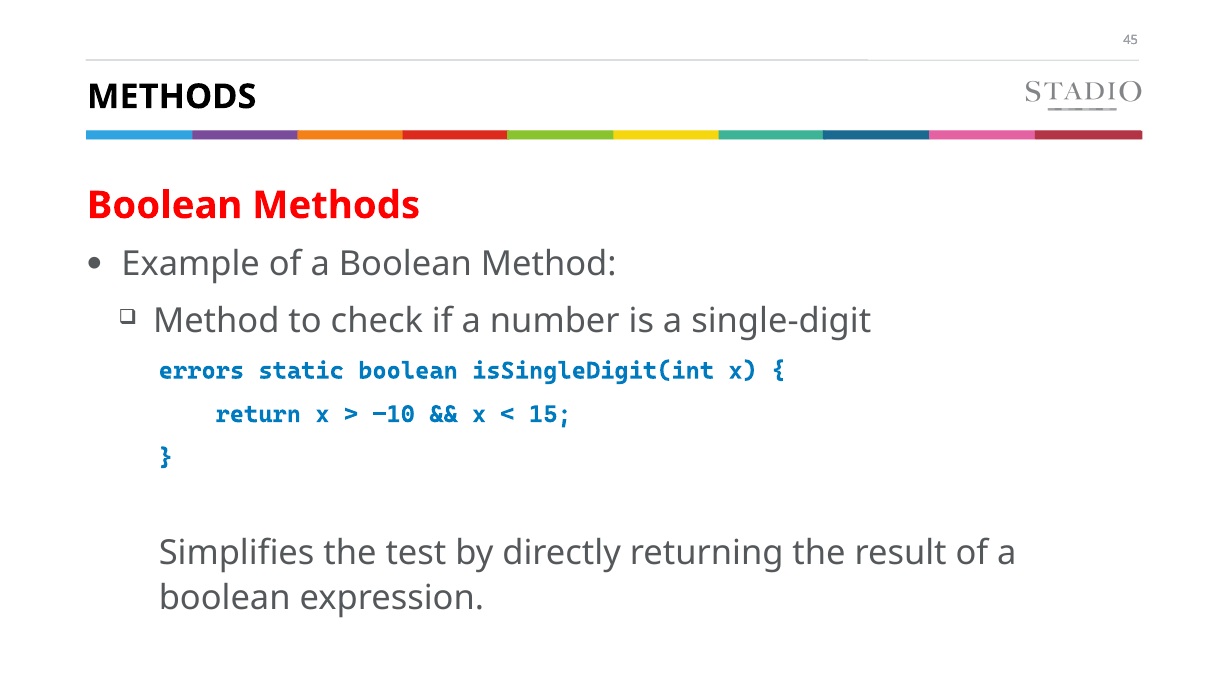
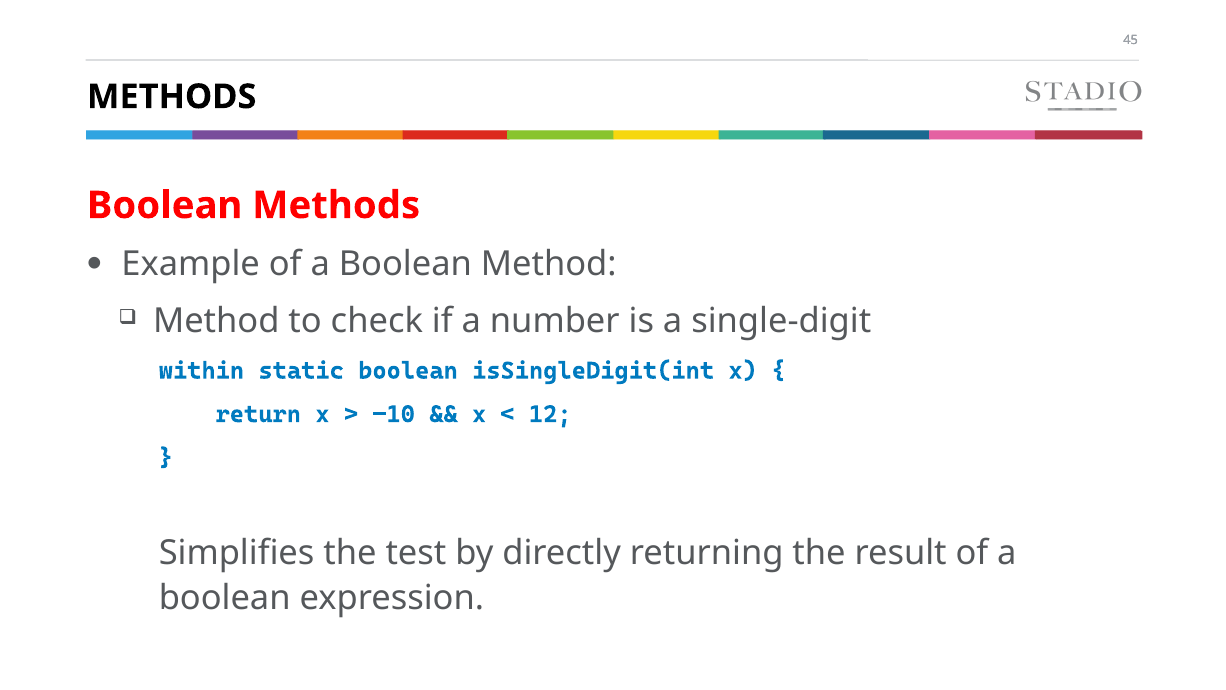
errors: errors -> within (201, 370)
15: 15 -> 12 (550, 414)
